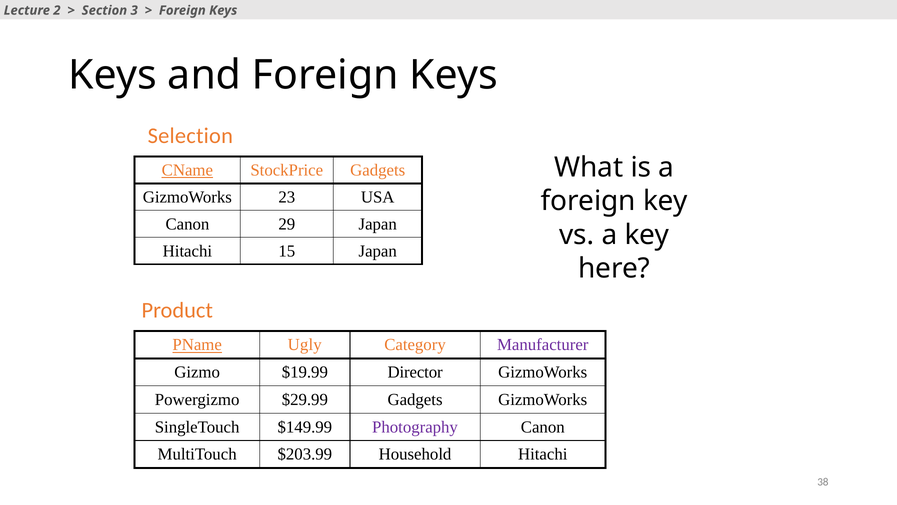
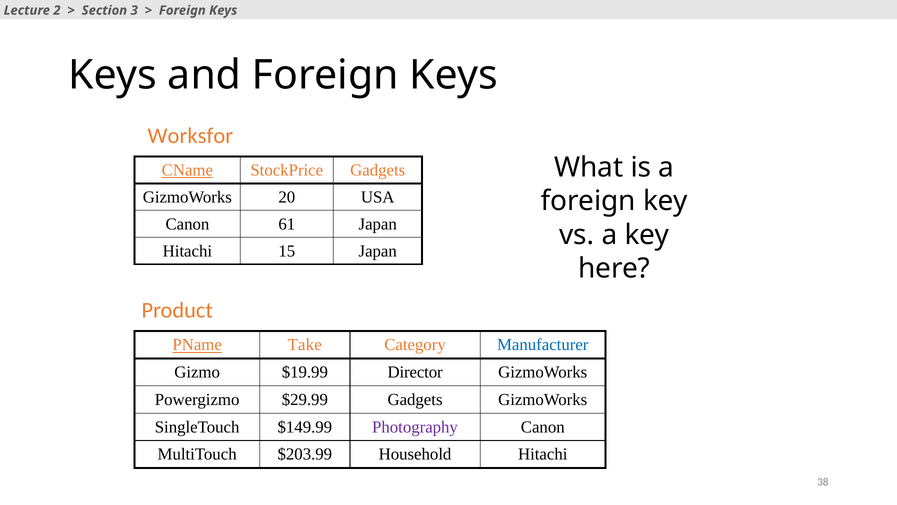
Selection: Selection -> Worksfor (190, 136)
23: 23 -> 20 (287, 197)
29: 29 -> 61 (287, 224)
Ugly: Ugly -> Take (305, 345)
Manufacturer colour: purple -> blue (543, 345)
